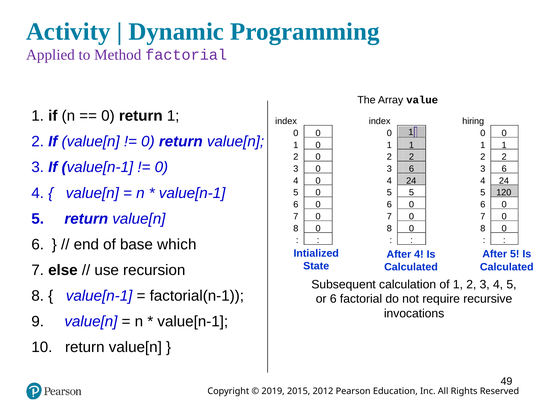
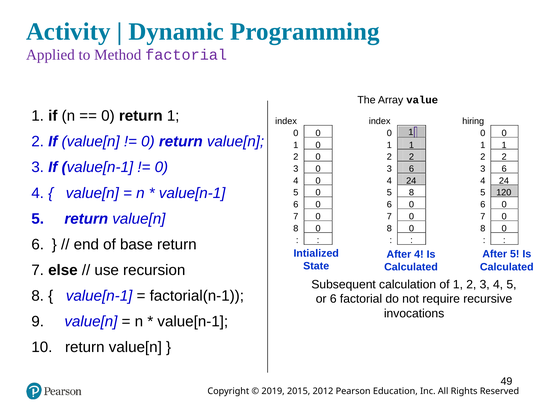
0 5 5: 5 -> 8 (411, 193)
base which: which -> return (177, 245)
